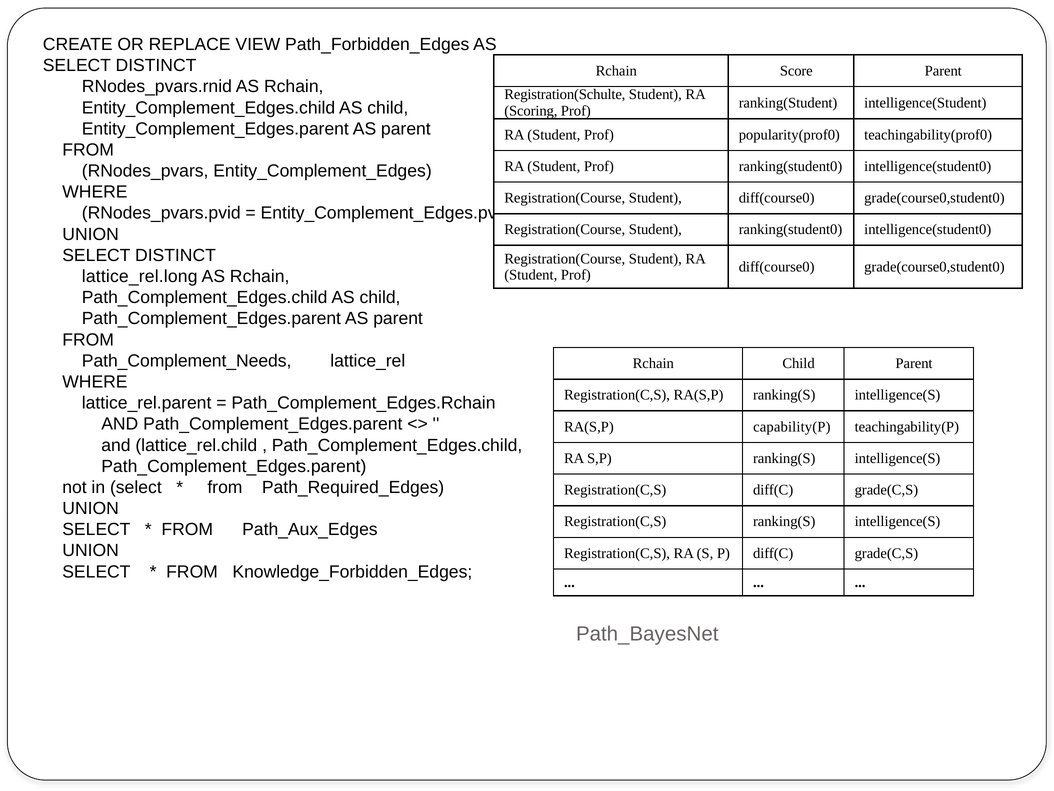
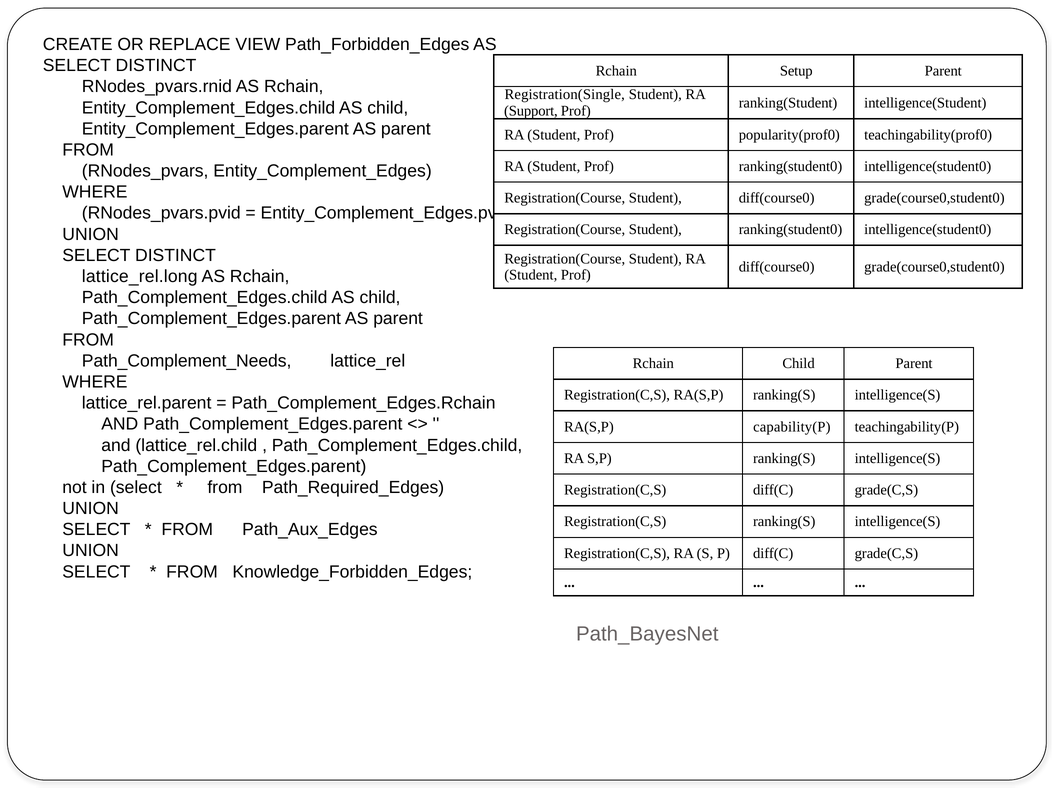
Score: Score -> Setup (796, 71)
Registration(Schulte: Registration(Schulte -> Registration(Single (565, 95)
Scoring: Scoring -> Support (531, 111)
